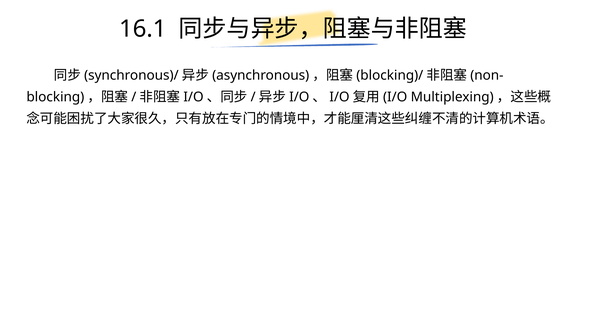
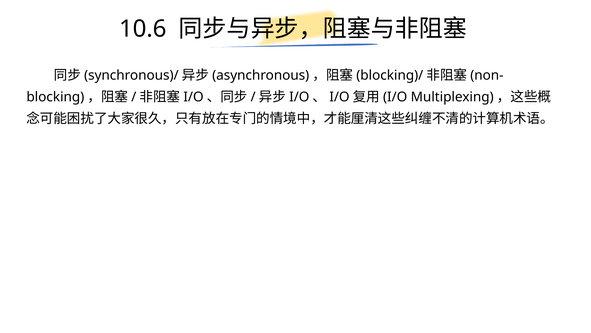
16.1: 16.1 -> 10.6 (143, 29)
